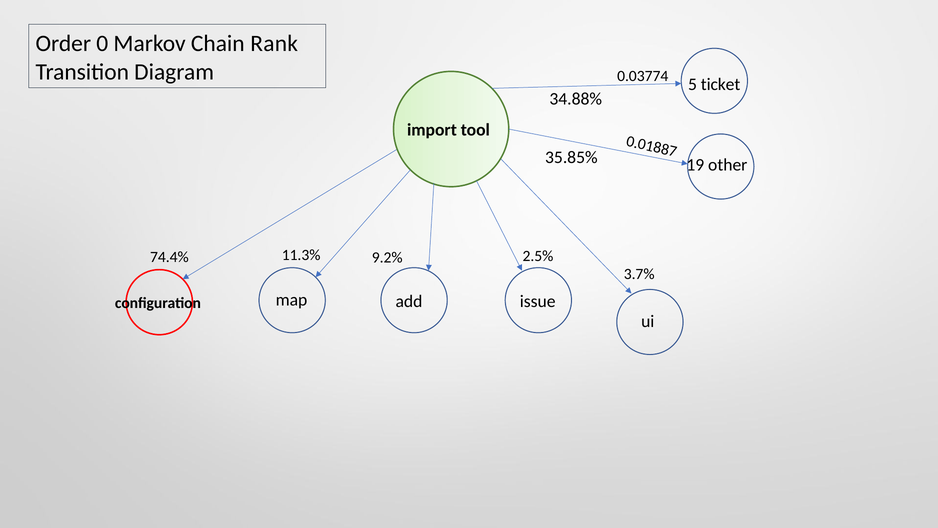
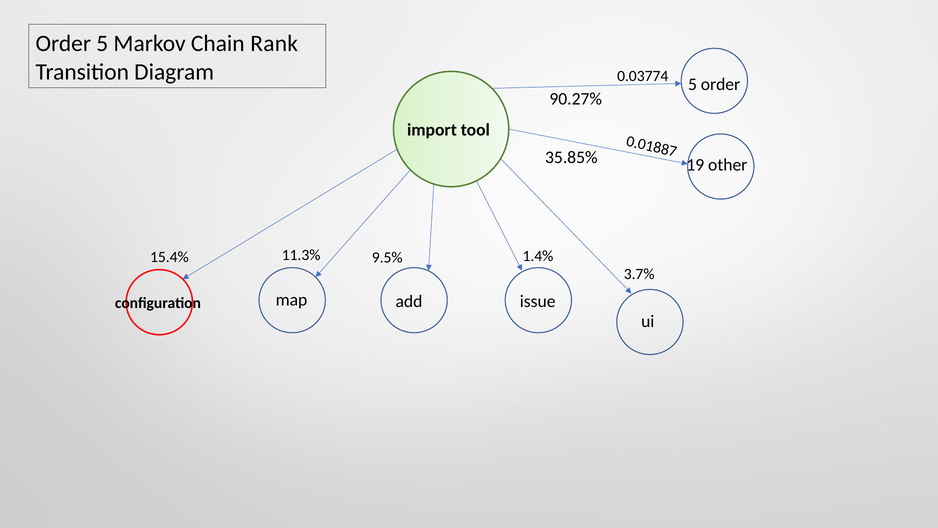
Order 0: 0 -> 5 (102, 44)
5 ticket: ticket -> order (721, 85)
34.88%: 34.88% -> 90.27% (576, 99)
2.5%: 2.5% -> 1.4% (538, 256)
74.4%: 74.4% -> 15.4% (169, 257)
9.2%: 9.2% -> 9.5% (387, 257)
